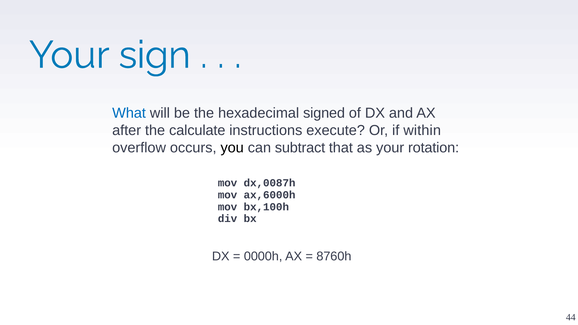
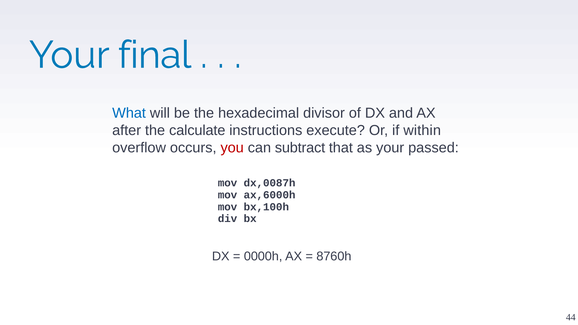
sign: sign -> final (155, 55)
signed: signed -> divisor (324, 113)
you colour: black -> red (232, 148)
rotation: rotation -> passed (434, 148)
